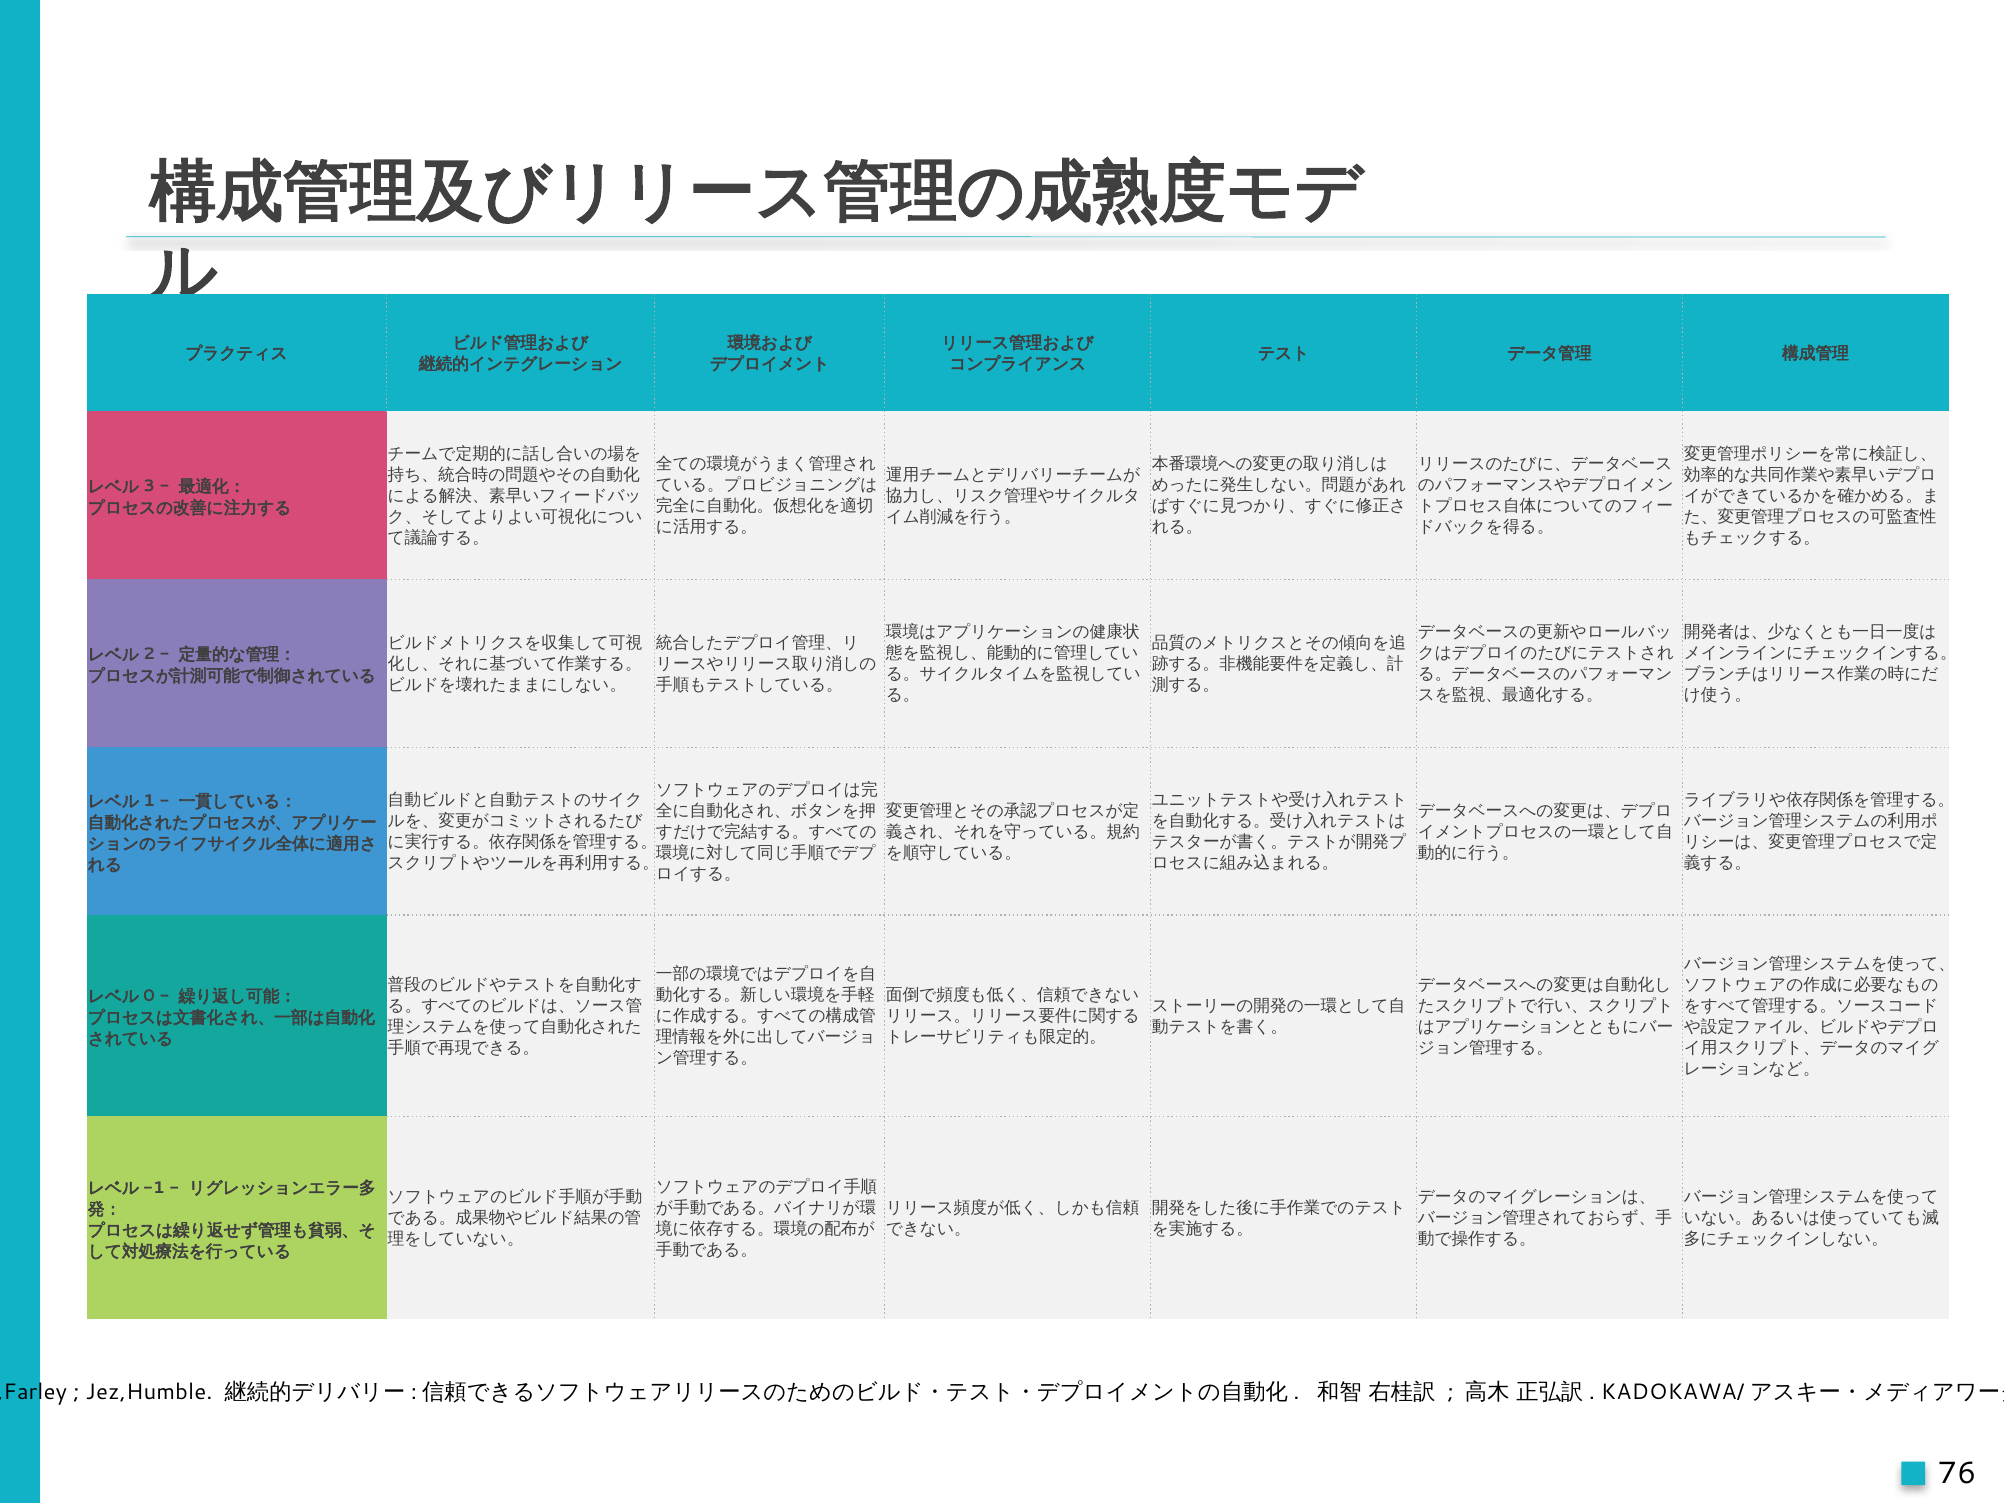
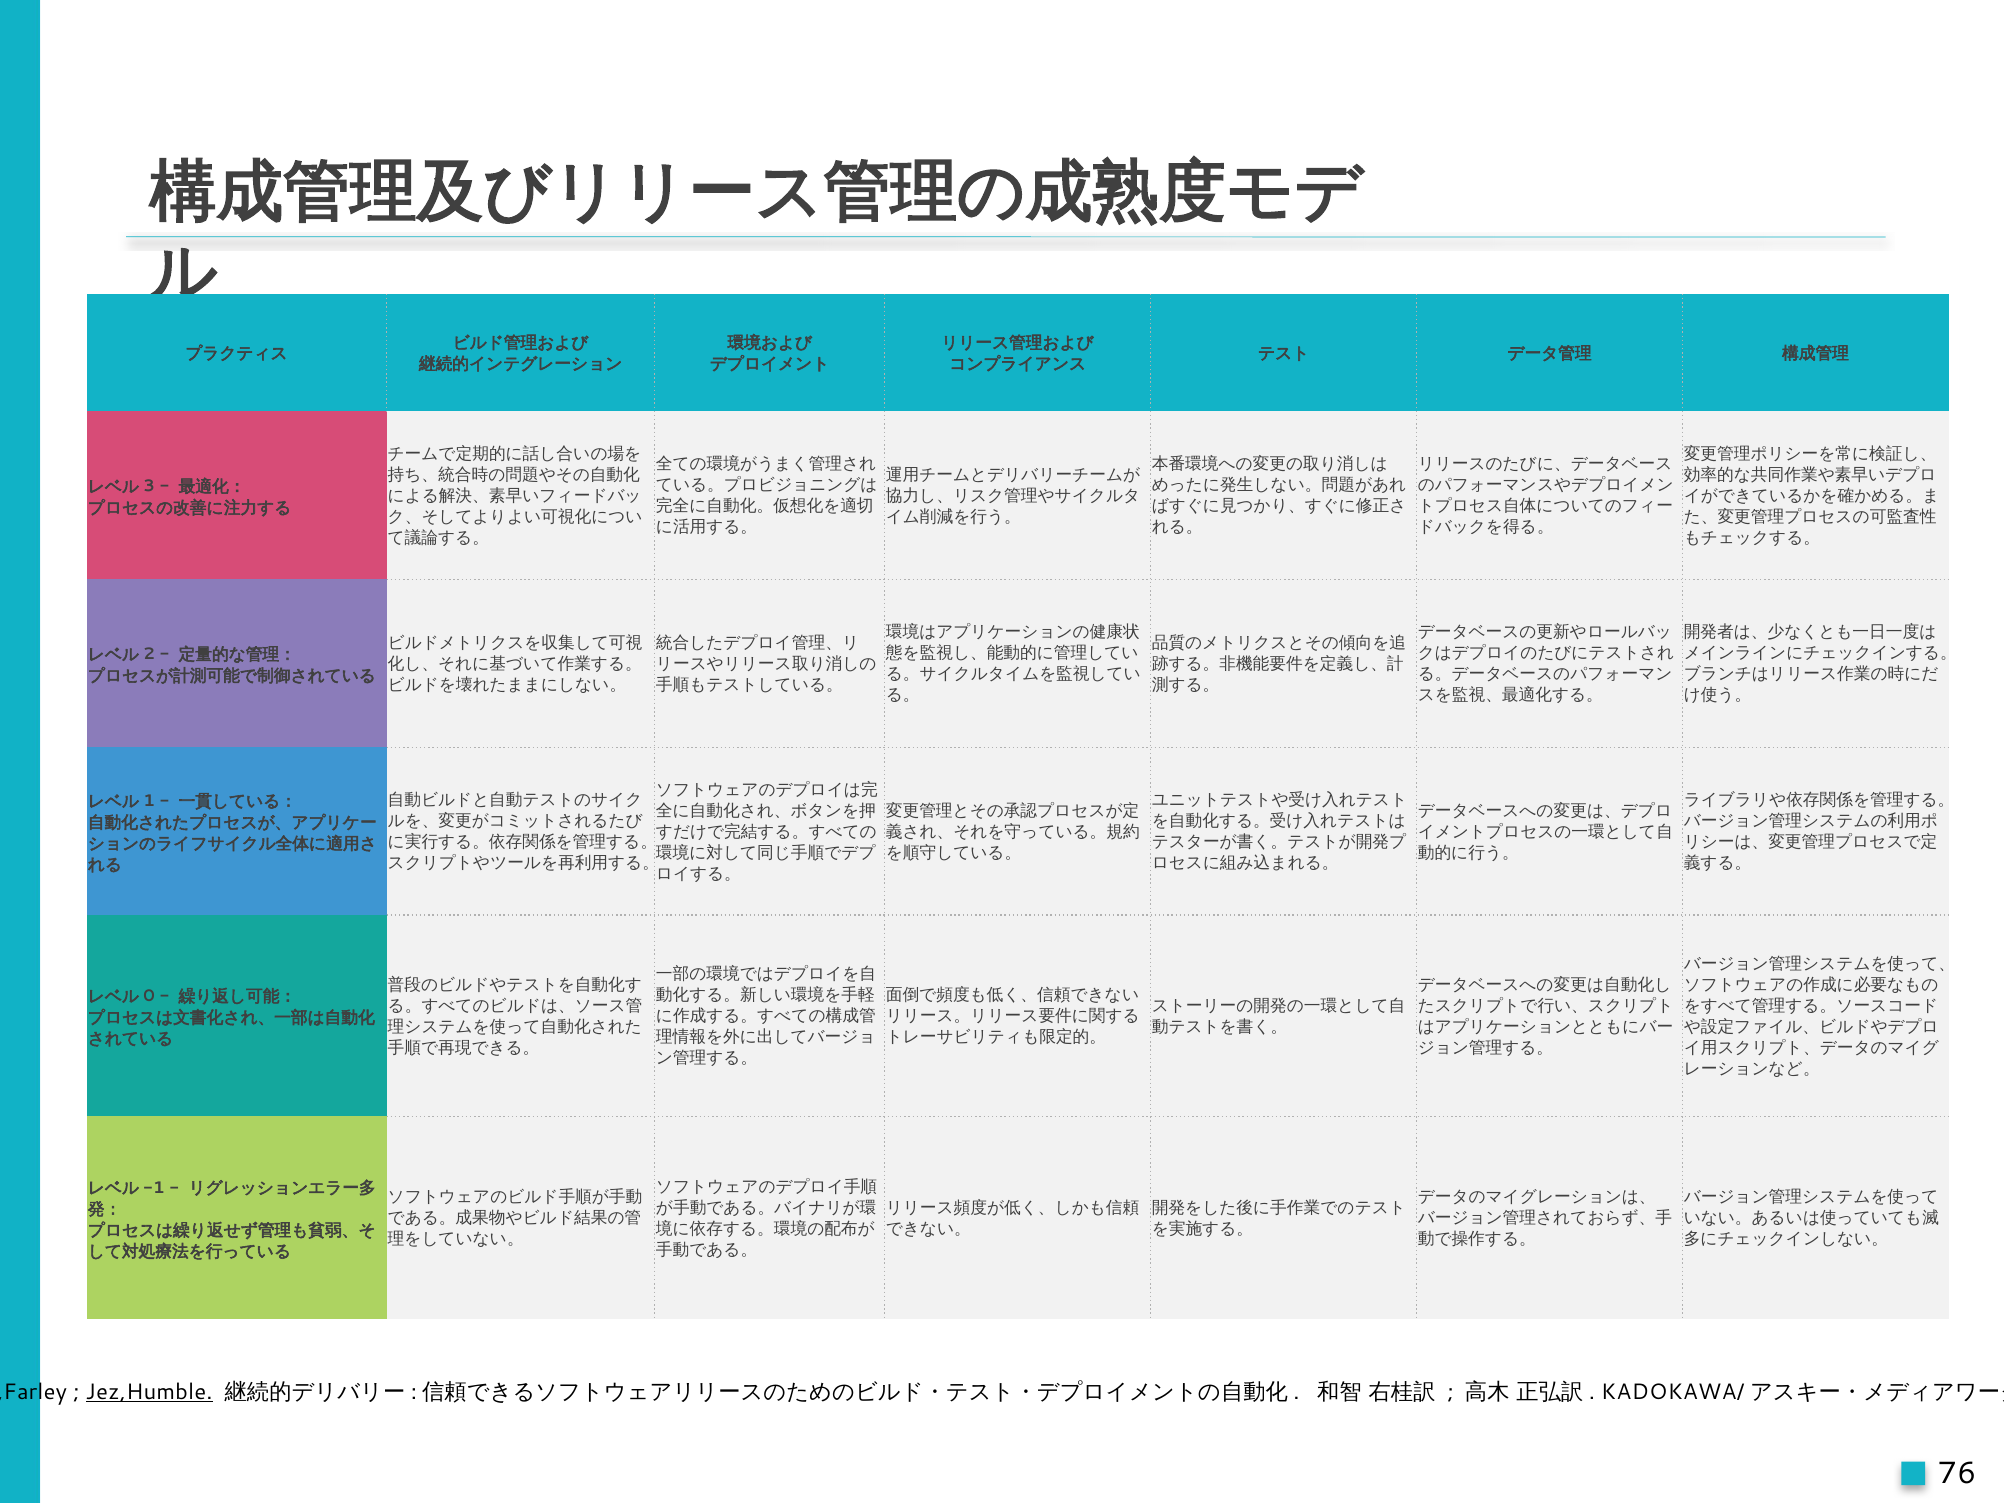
Jez,Humble underline: none -> present (149, 1392)
